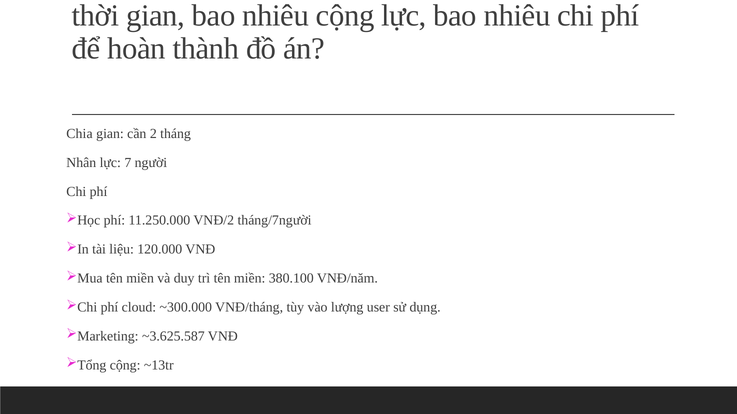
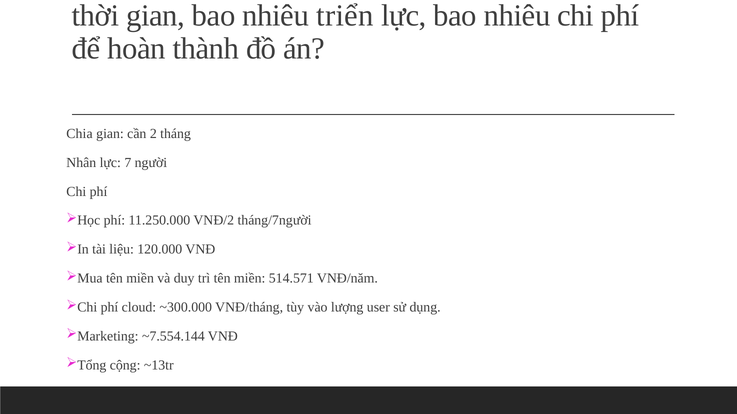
nhiêu cộng: cộng -> triển (345, 15)
380.100: 380.100 -> 514.571 (291, 279)
~3.625.587: ~3.625.587 -> ~7.554.144 (173, 337)
